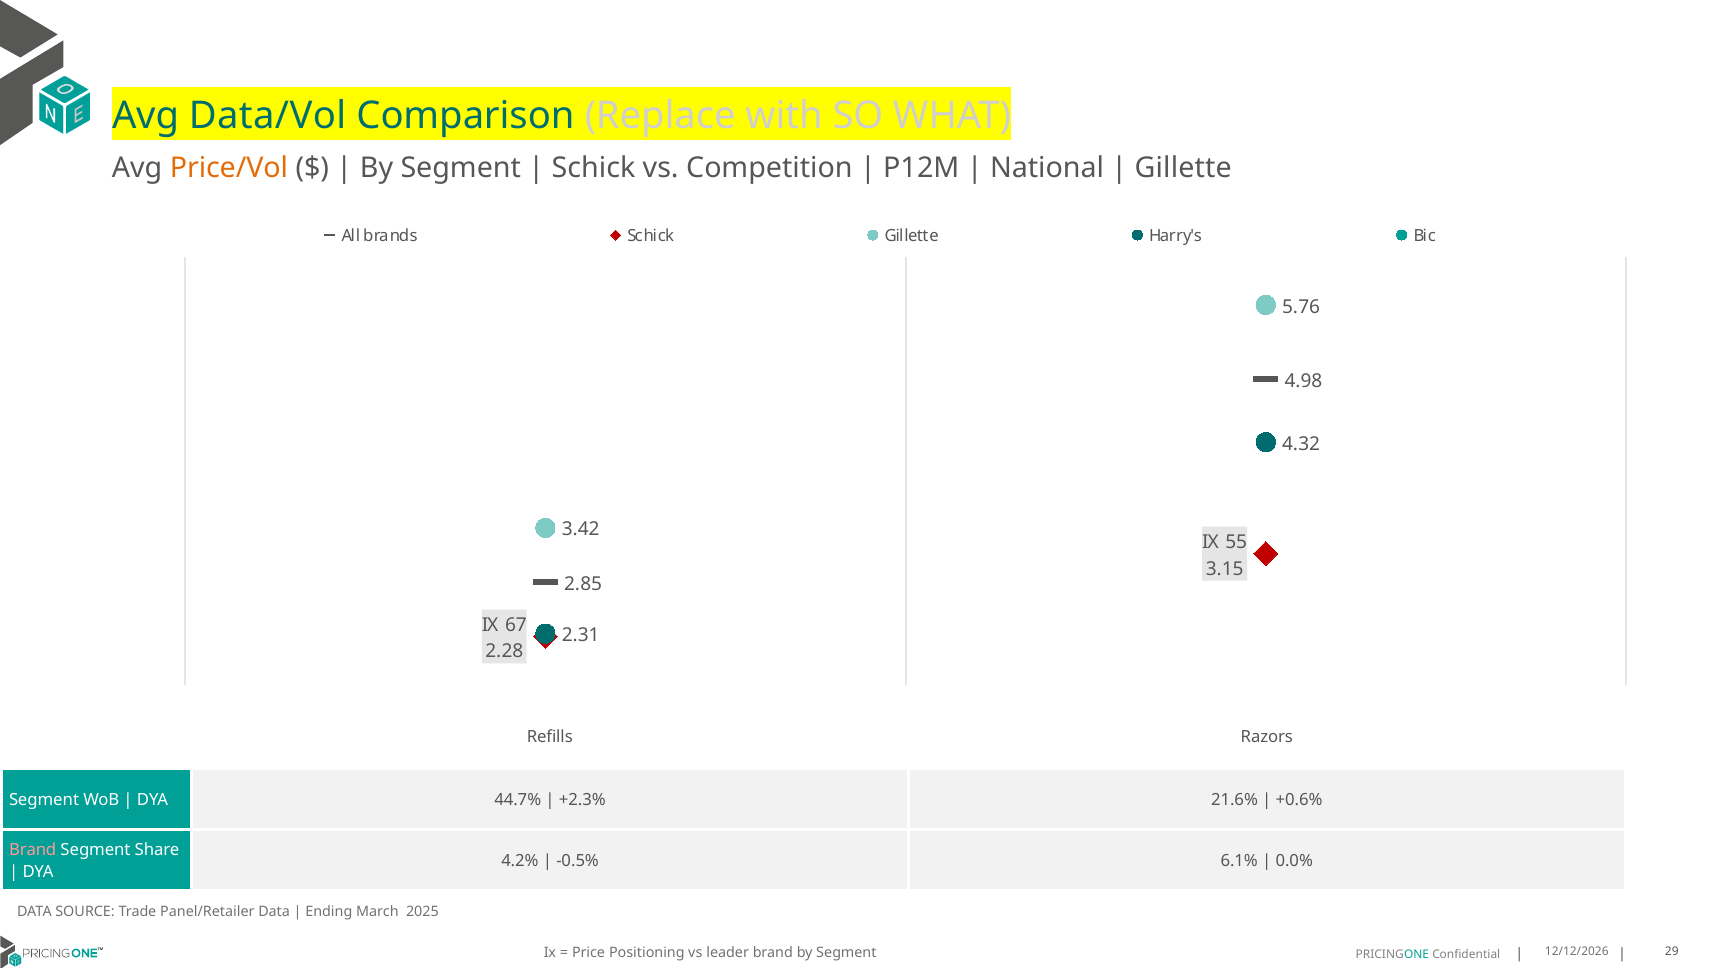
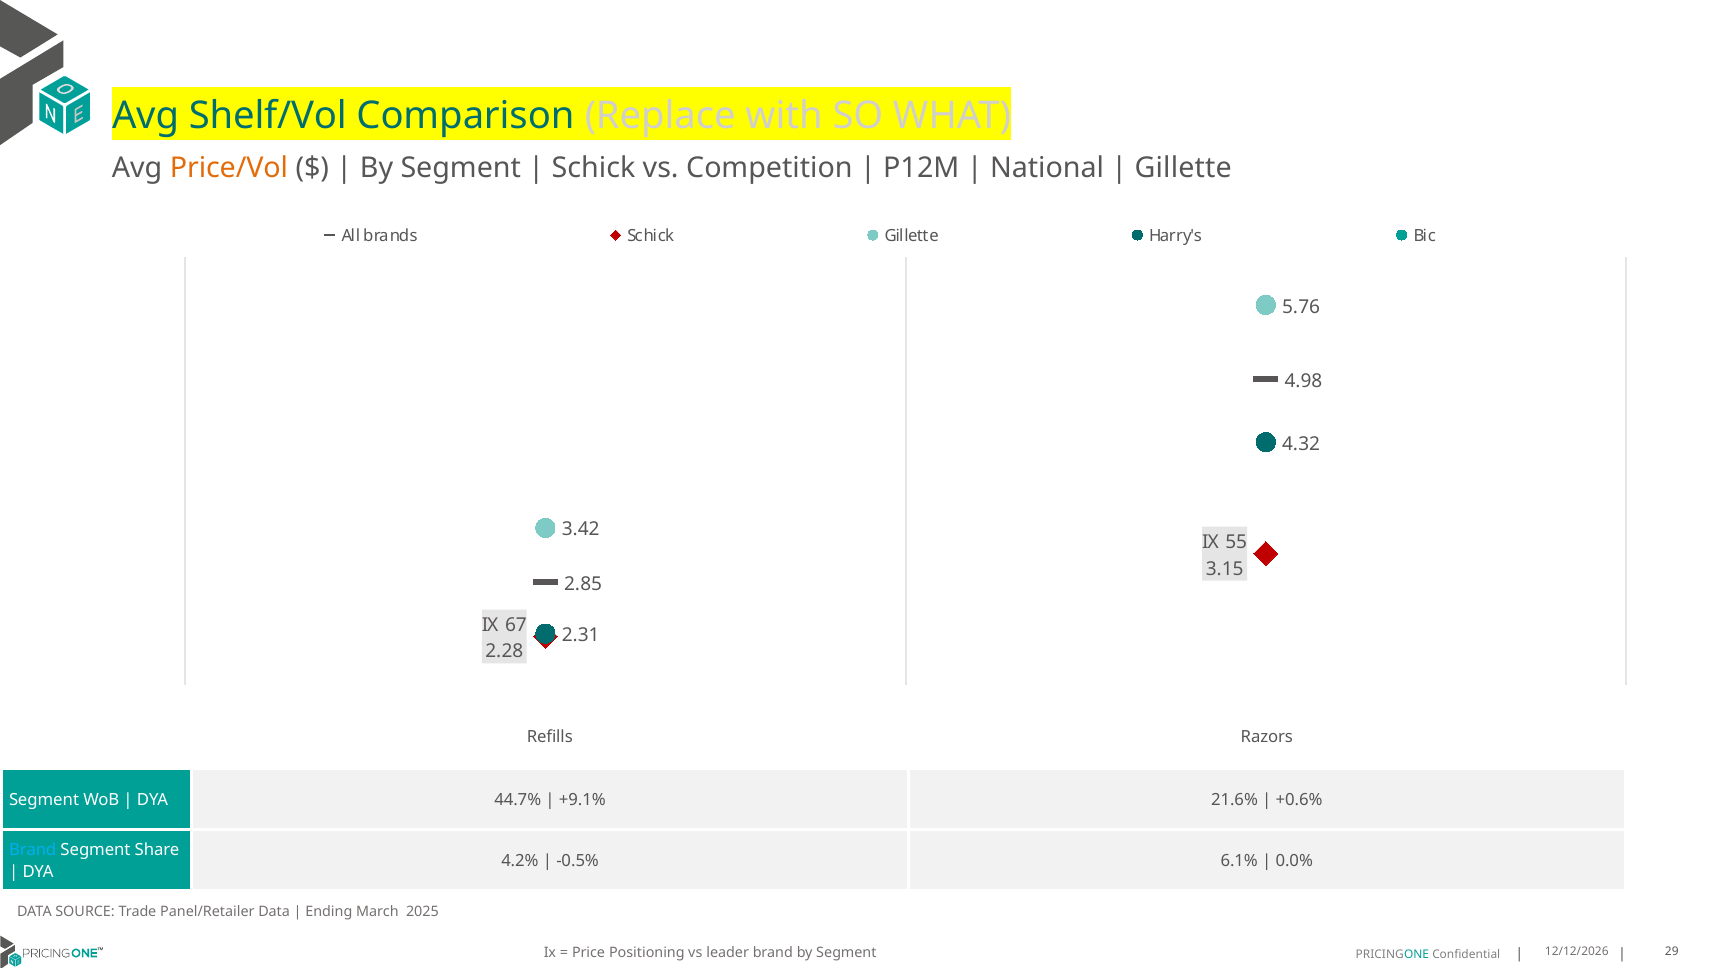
Data/Vol: Data/Vol -> Shelf/Vol (268, 116)
+2.3%: +2.3% -> +9.1% (582, 800)
Brand colour: pink -> light blue (33, 850)
